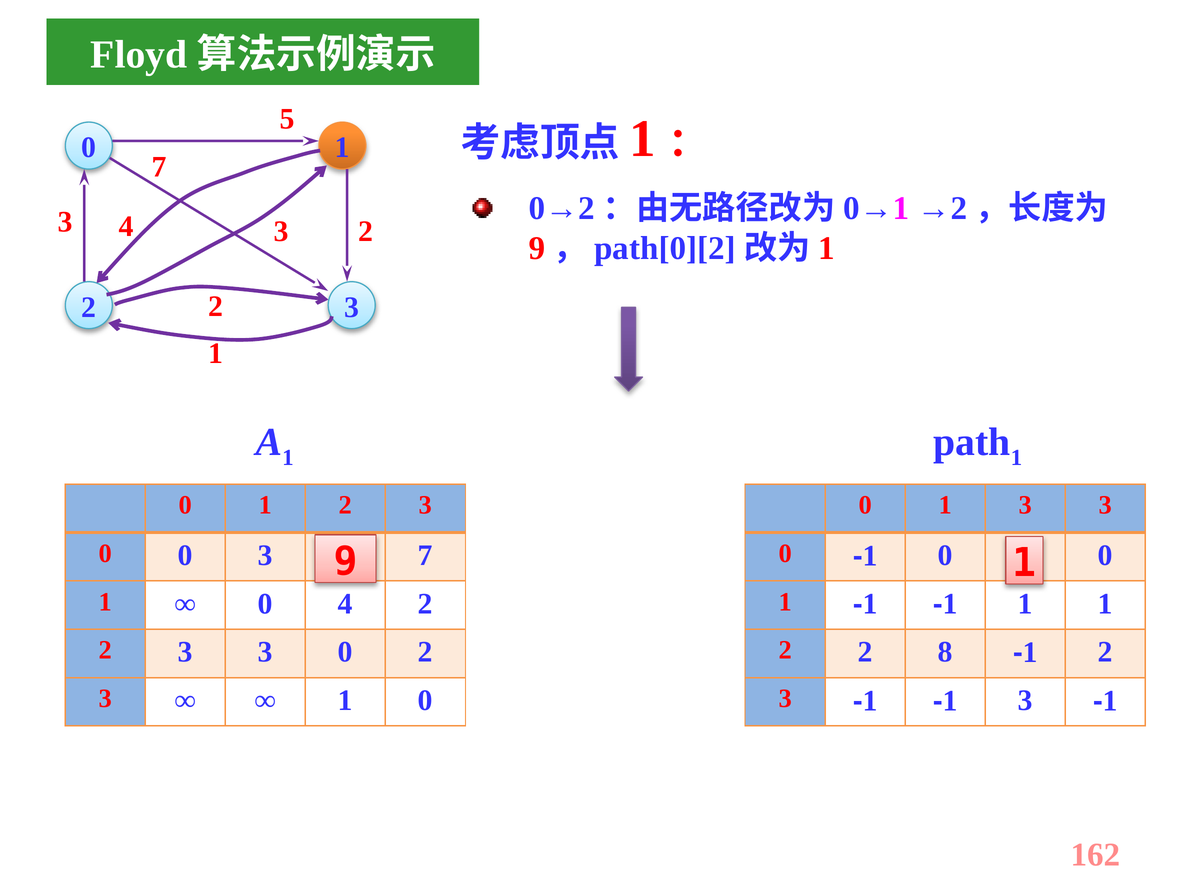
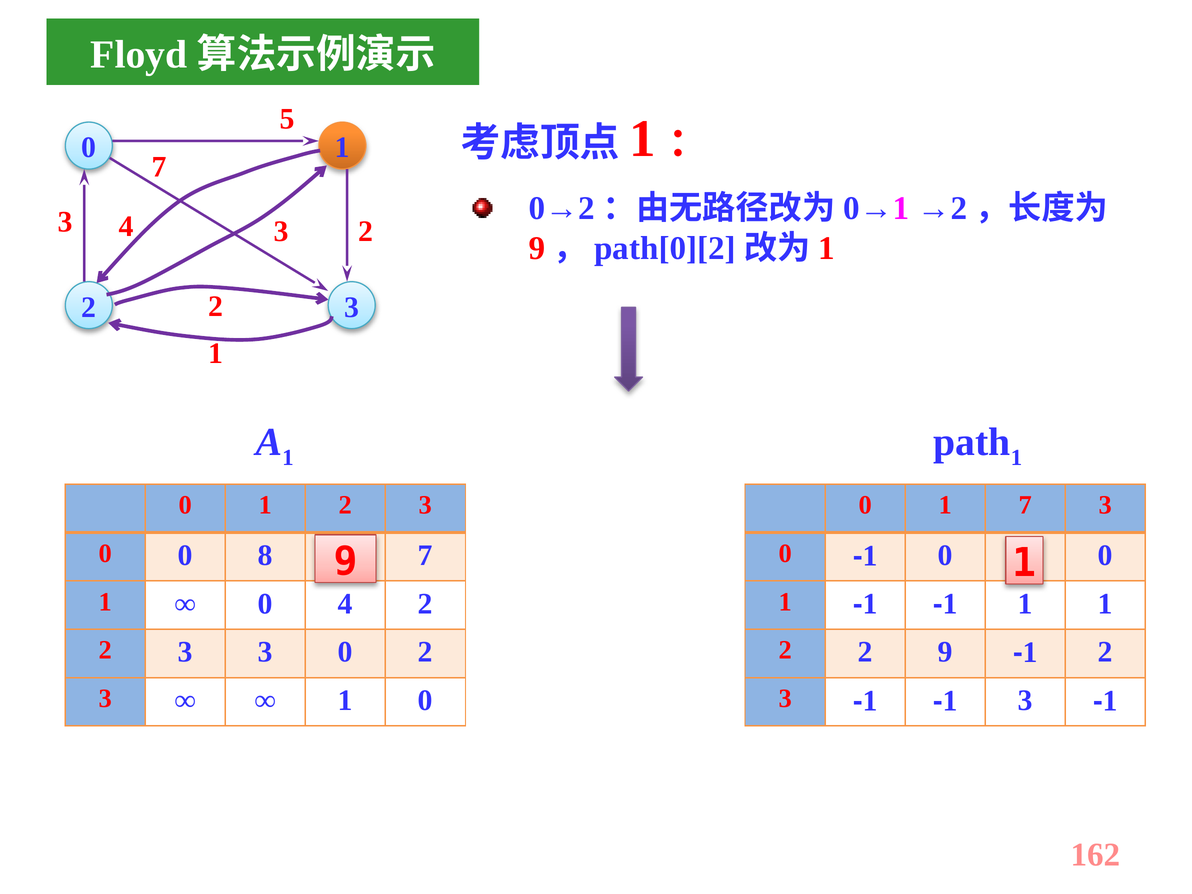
1 3: 3 -> 7 (1025, 505)
0 3: 3 -> 8 (265, 555)
2 8: 8 -> 9 (945, 652)
